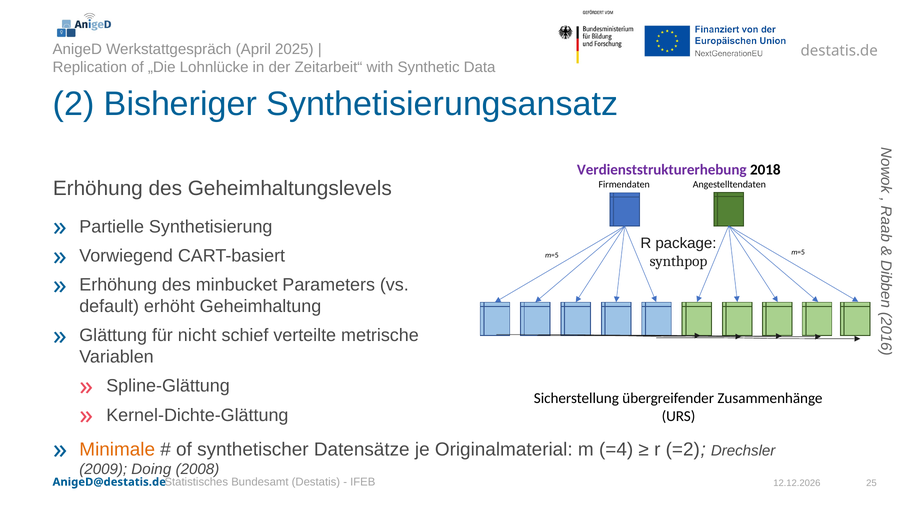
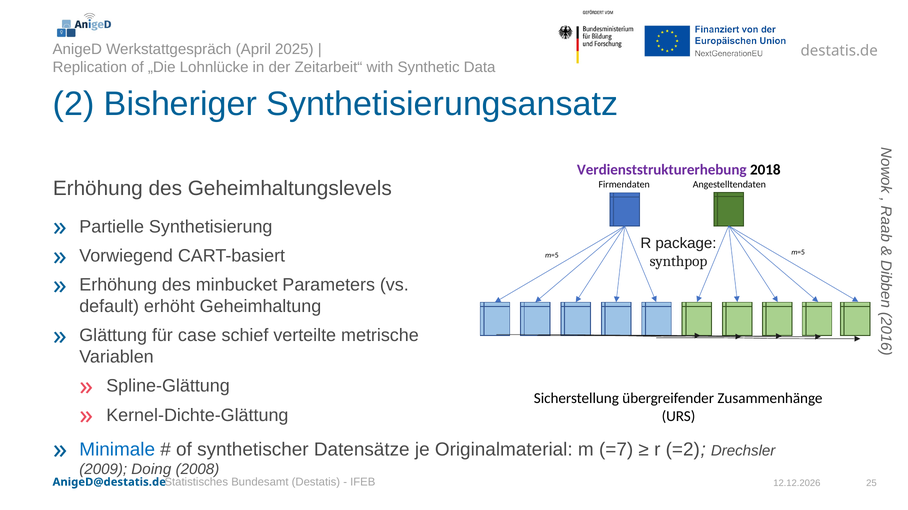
nicht: nicht -> case (197, 336)
Minimale colour: orange -> blue (117, 450)
=4: =4 -> =7 (616, 450)
